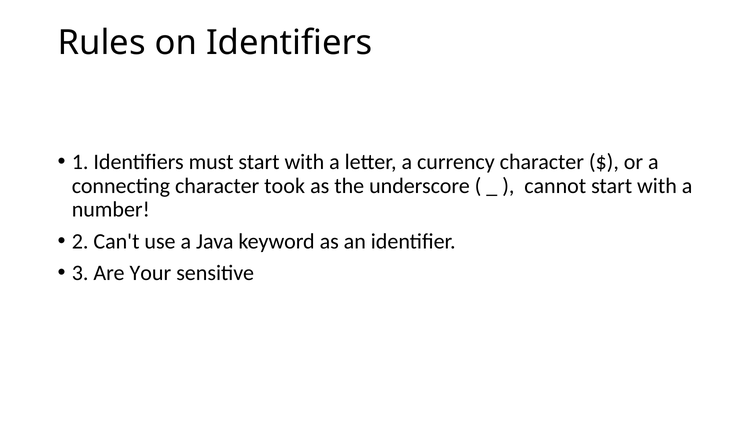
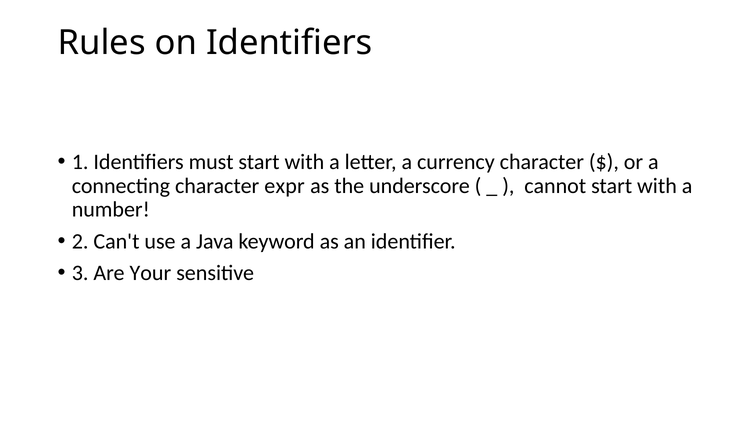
took: took -> expr (285, 186)
